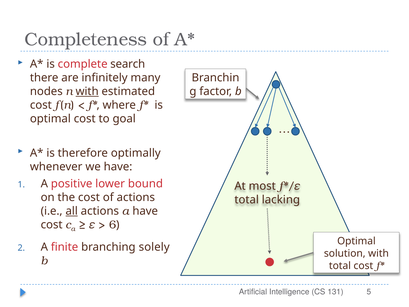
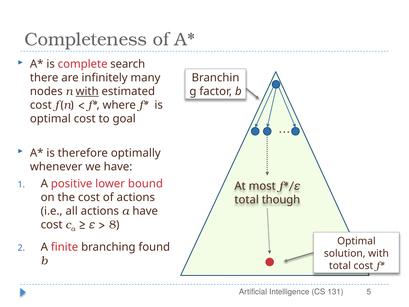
lacking: lacking -> though (281, 199)
all underline: present -> none (72, 211)
6: 6 -> 8 (113, 224)
solely: solely -> found (154, 247)
